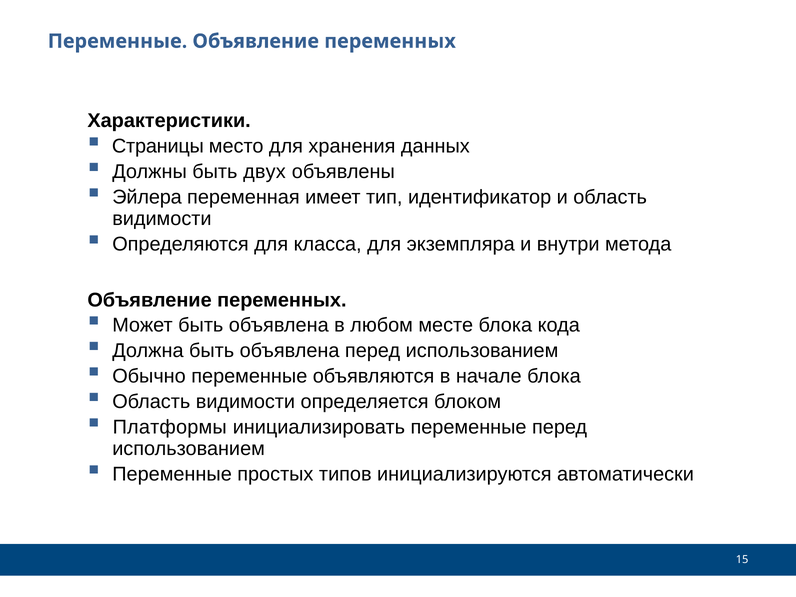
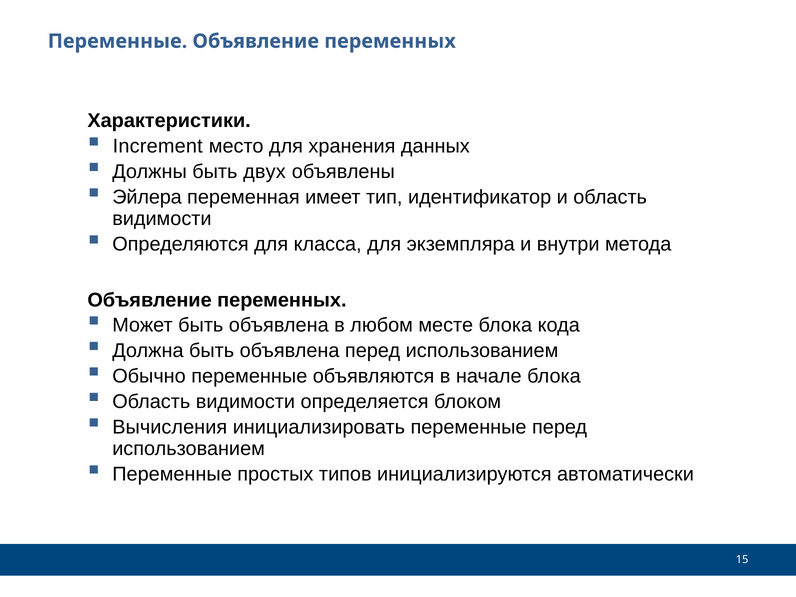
Страницы: Страницы -> Increment (158, 146)
Платформы: Платформы -> Вычисления (170, 427)
